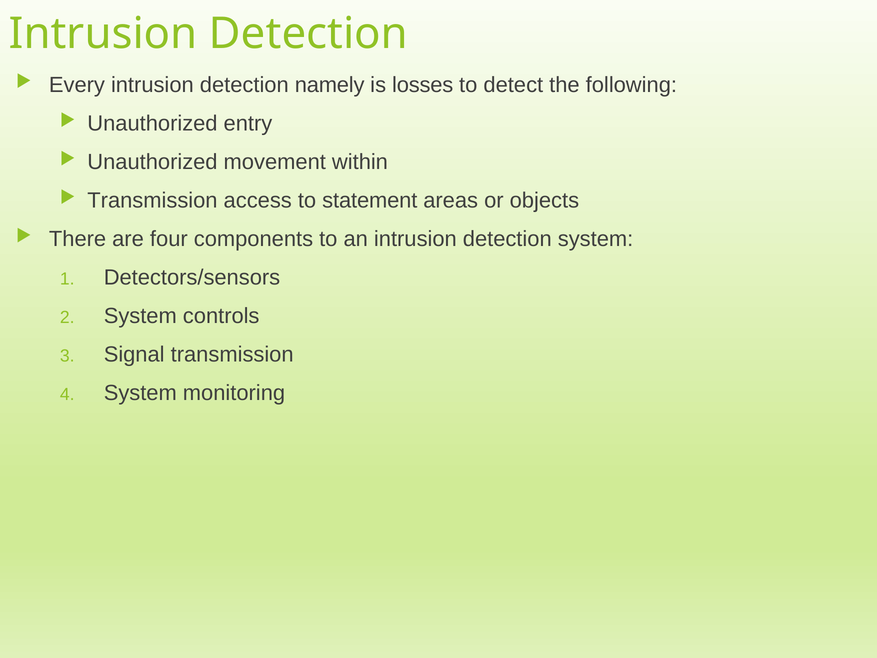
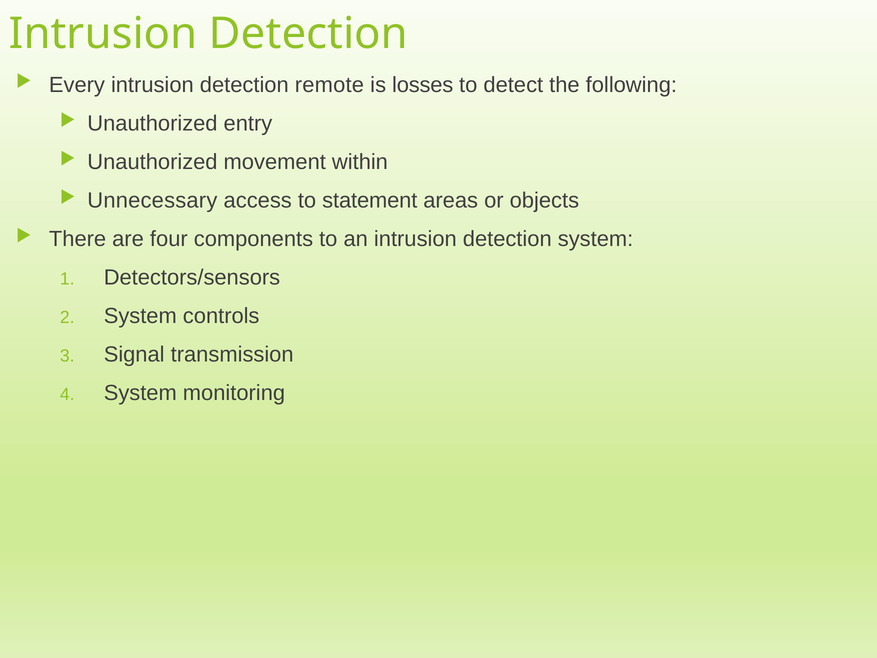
namely: namely -> remote (329, 85)
Transmission: Transmission -> Unnecessary (152, 200)
